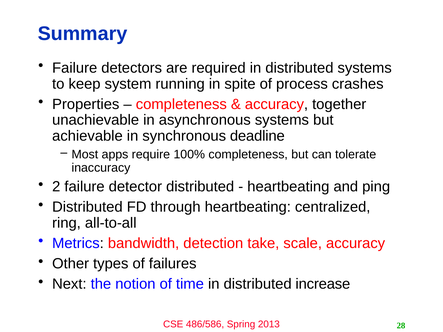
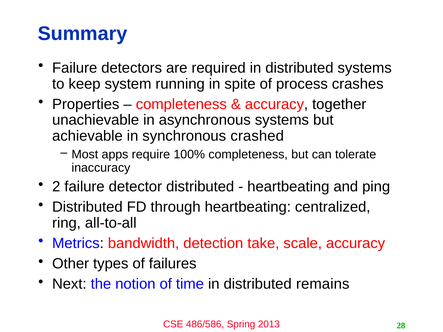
deadline: deadline -> crashed (257, 136)
increase: increase -> remains (323, 284)
